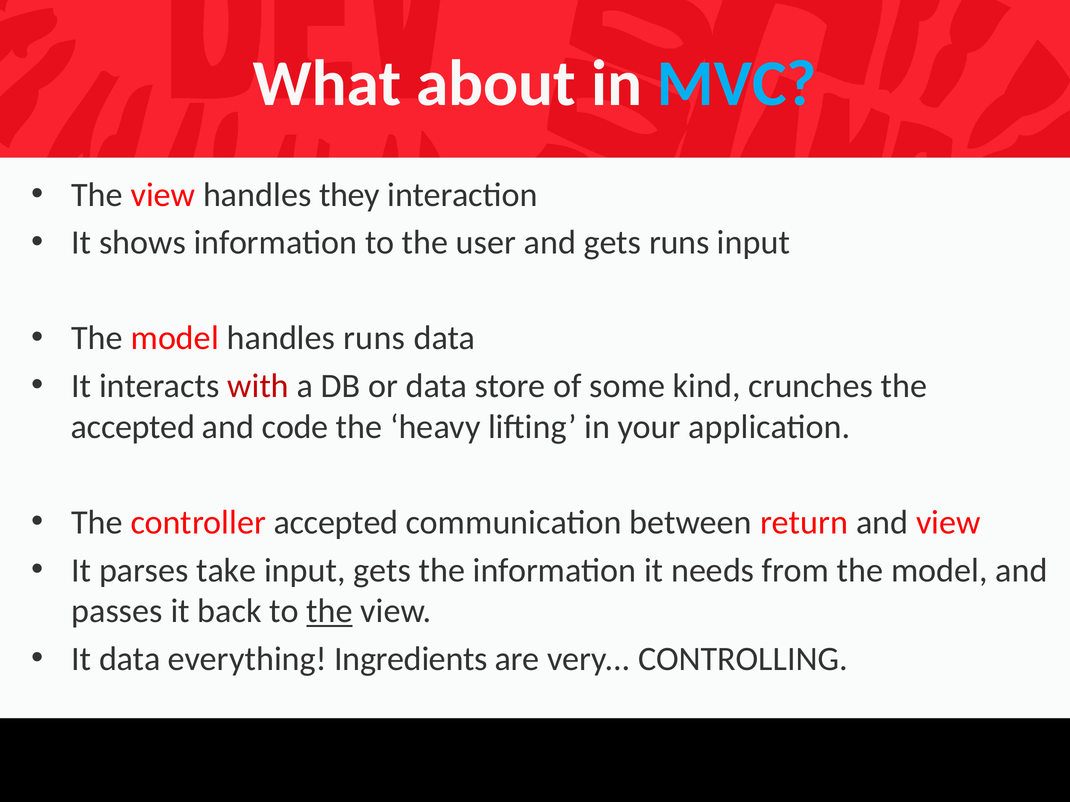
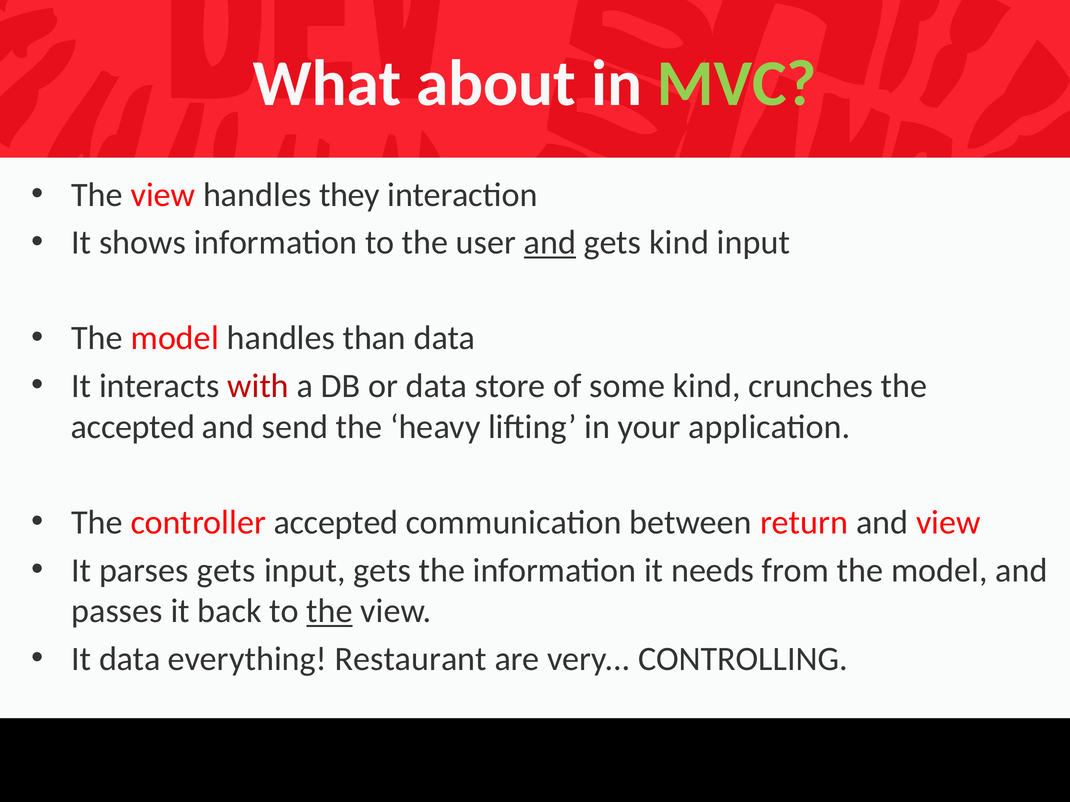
MVC colour: light blue -> light green (737, 84)
and underline: none -> present (550, 243)
gets runs: runs -> kind (679, 243)
handles runs: runs -> than (374, 338)
code: code -> send (295, 427)
parses take: take -> gets (226, 571)
Ingredients: Ingredients -> Restaurant (411, 659)
